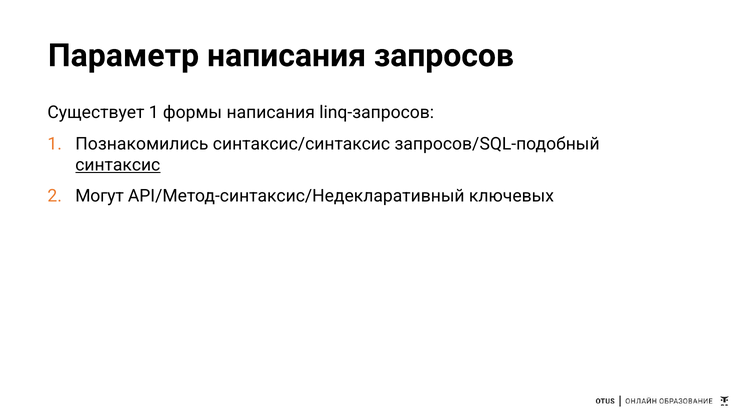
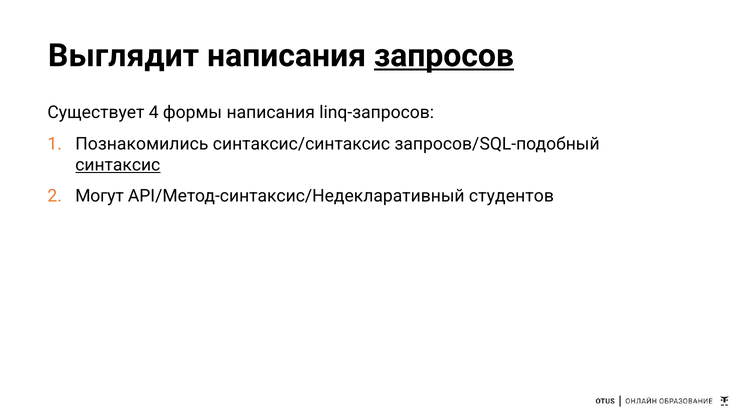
Параметр: Параметр -> Выглядит (124, 56)
запросов underline: none -> present (444, 56)
Существует 1: 1 -> 4 (154, 112)
ключевых: ключевых -> студентов (511, 196)
